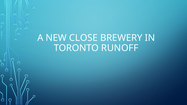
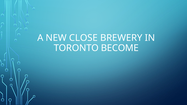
RUNOFF: RUNOFF -> BECOME (120, 48)
